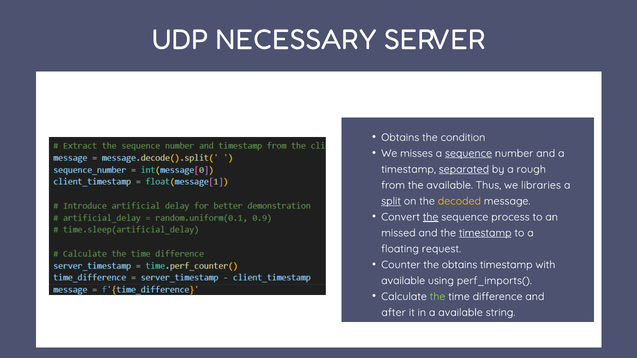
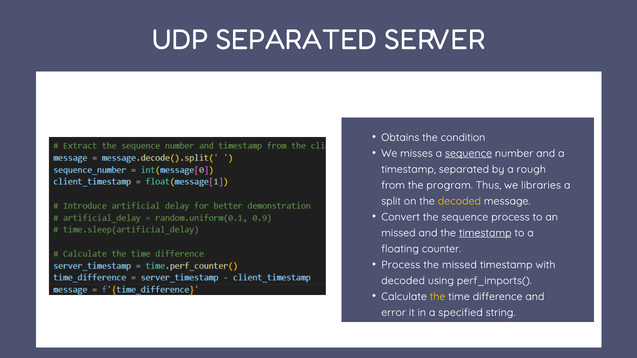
UDP NECESSARY: NECESSARY -> SEPARATED (296, 40)
separated underline: present -> none (464, 169)
the available: available -> program (450, 185)
split underline: present -> none (391, 201)
the underline: present -> none (431, 217)
request: request -> counter (441, 249)
Counter: Counter -> Process (401, 265)
the obtains: obtains -> missed (459, 265)
available: available -> decoded (403, 281)
the colour: light green -> yellow (438, 297)
after: after -> error (394, 313)
a available: available -> specified (460, 313)
